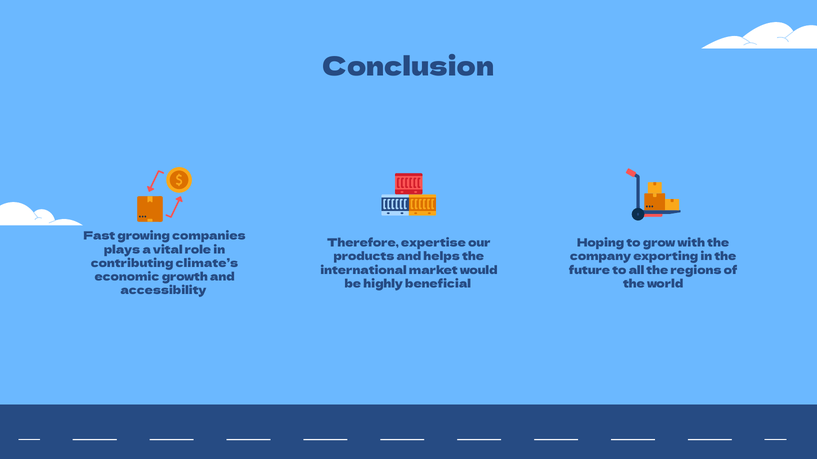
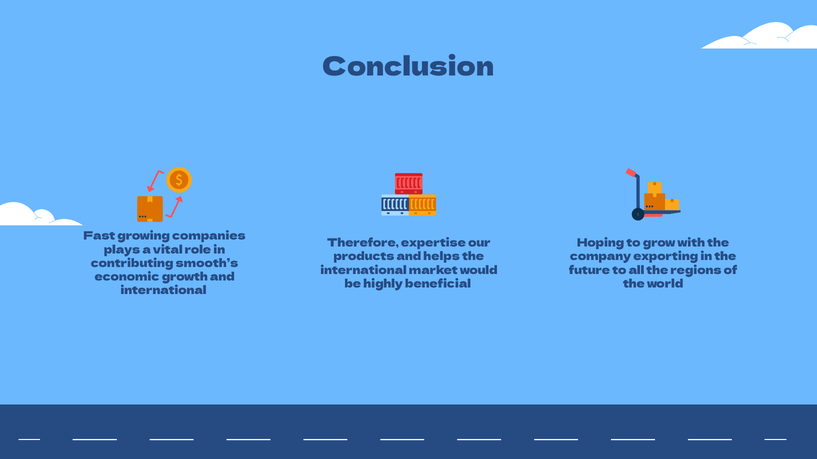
climate’s: climate’s -> smooth’s (207, 264)
accessibility: accessibility -> international (163, 291)
